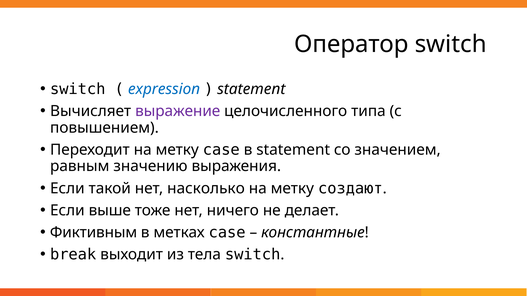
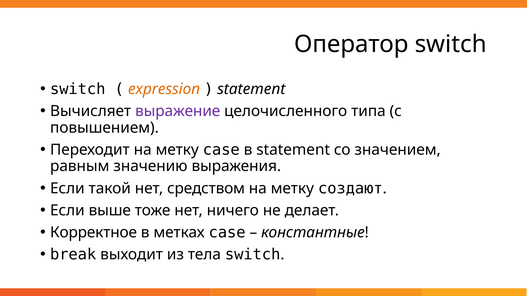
expression colour: blue -> orange (164, 89)
насколько: насколько -> средством (206, 189)
Фиктивным: Фиктивным -> Корректное (94, 233)
